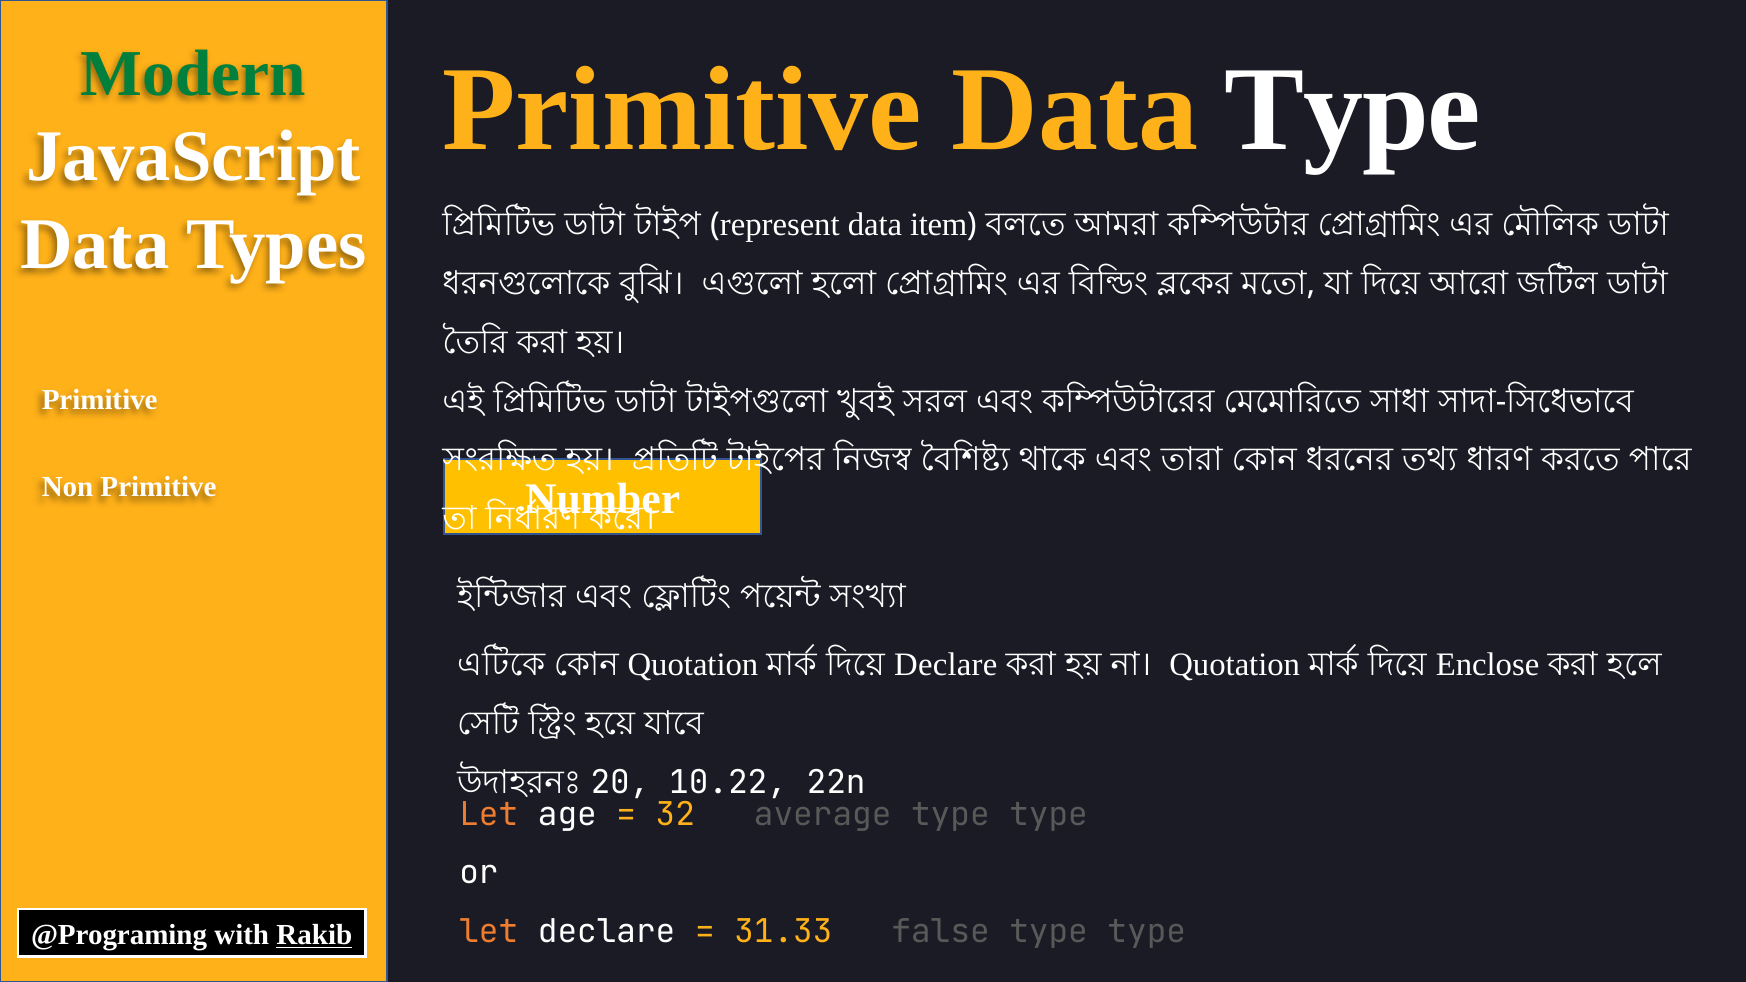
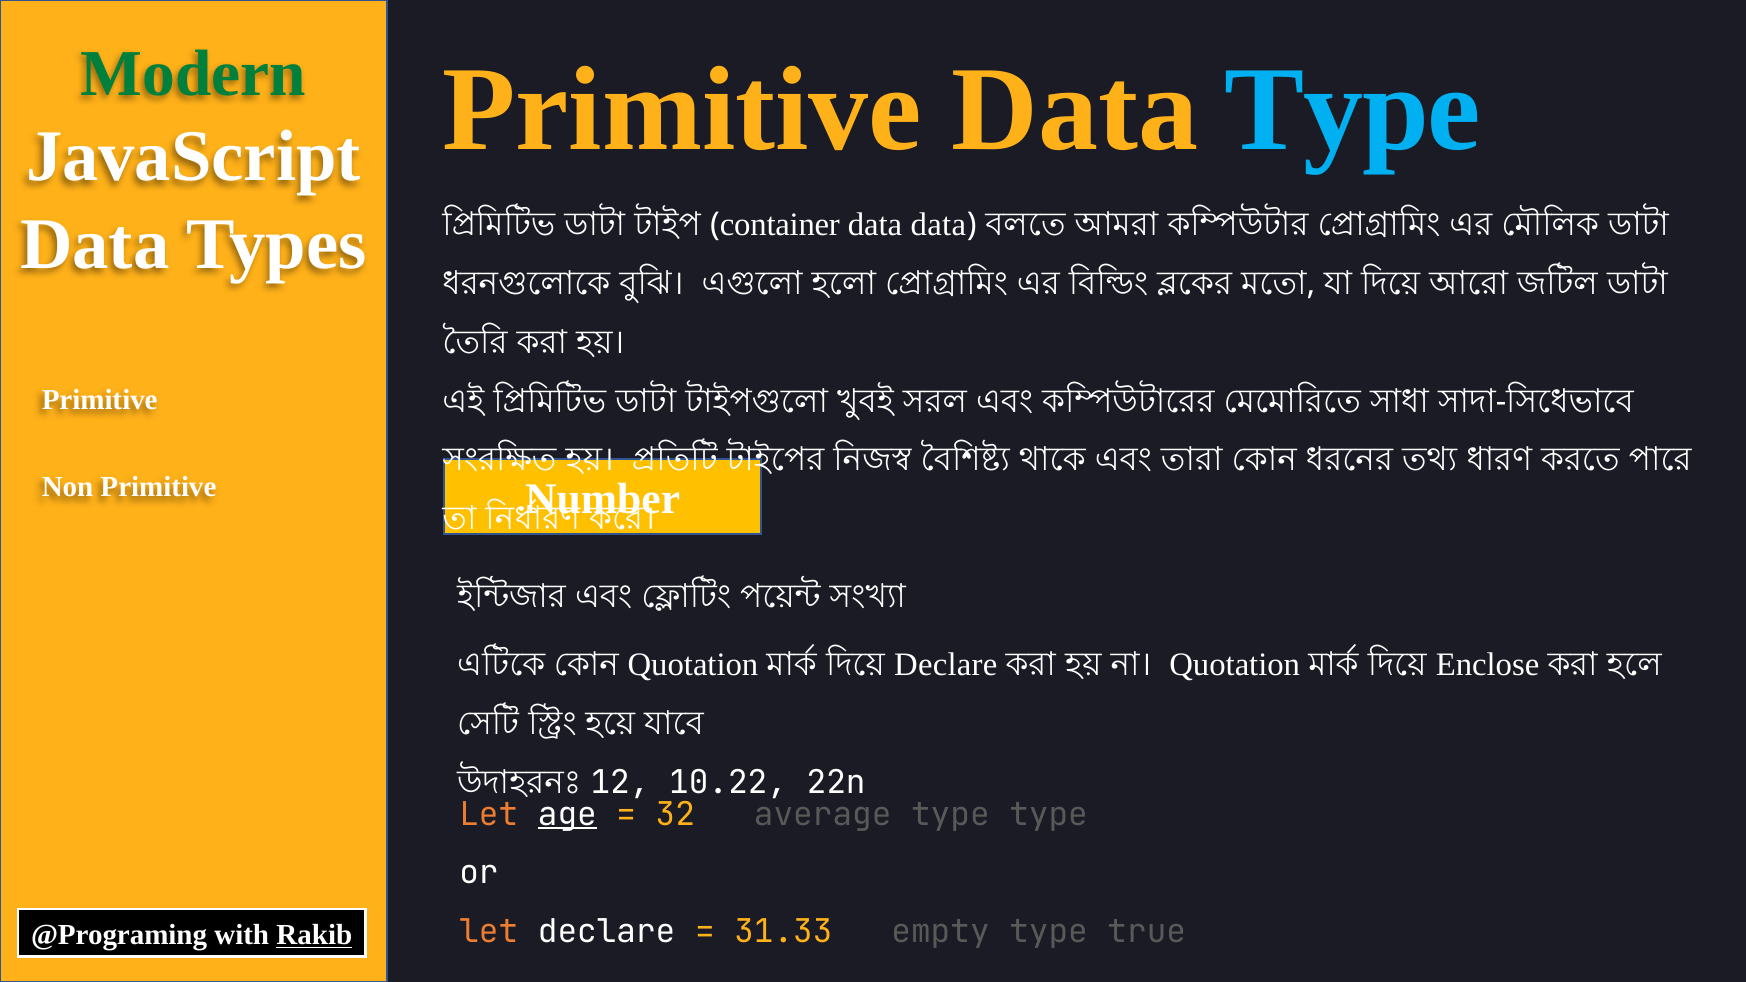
Type colour: white -> light blue (1353, 110)
represent: represent -> container (780, 225)
data item: item -> data (938, 225)
20: 20 -> 12 (620, 783)
age underline: none -> present (567, 814)
//false: //false -> //empty (921, 932)
type: type -> true (1147, 932)
